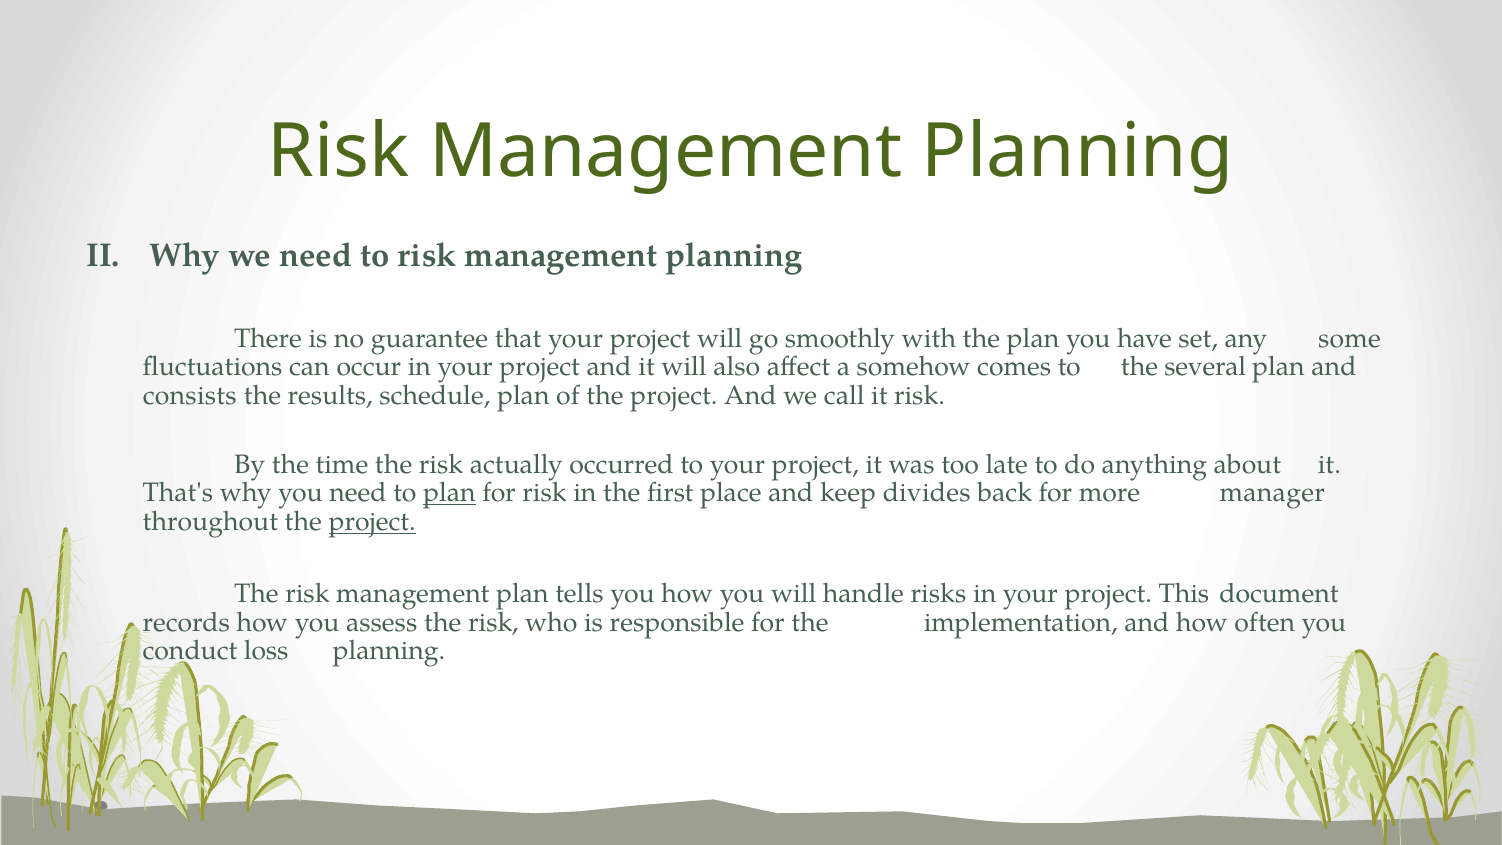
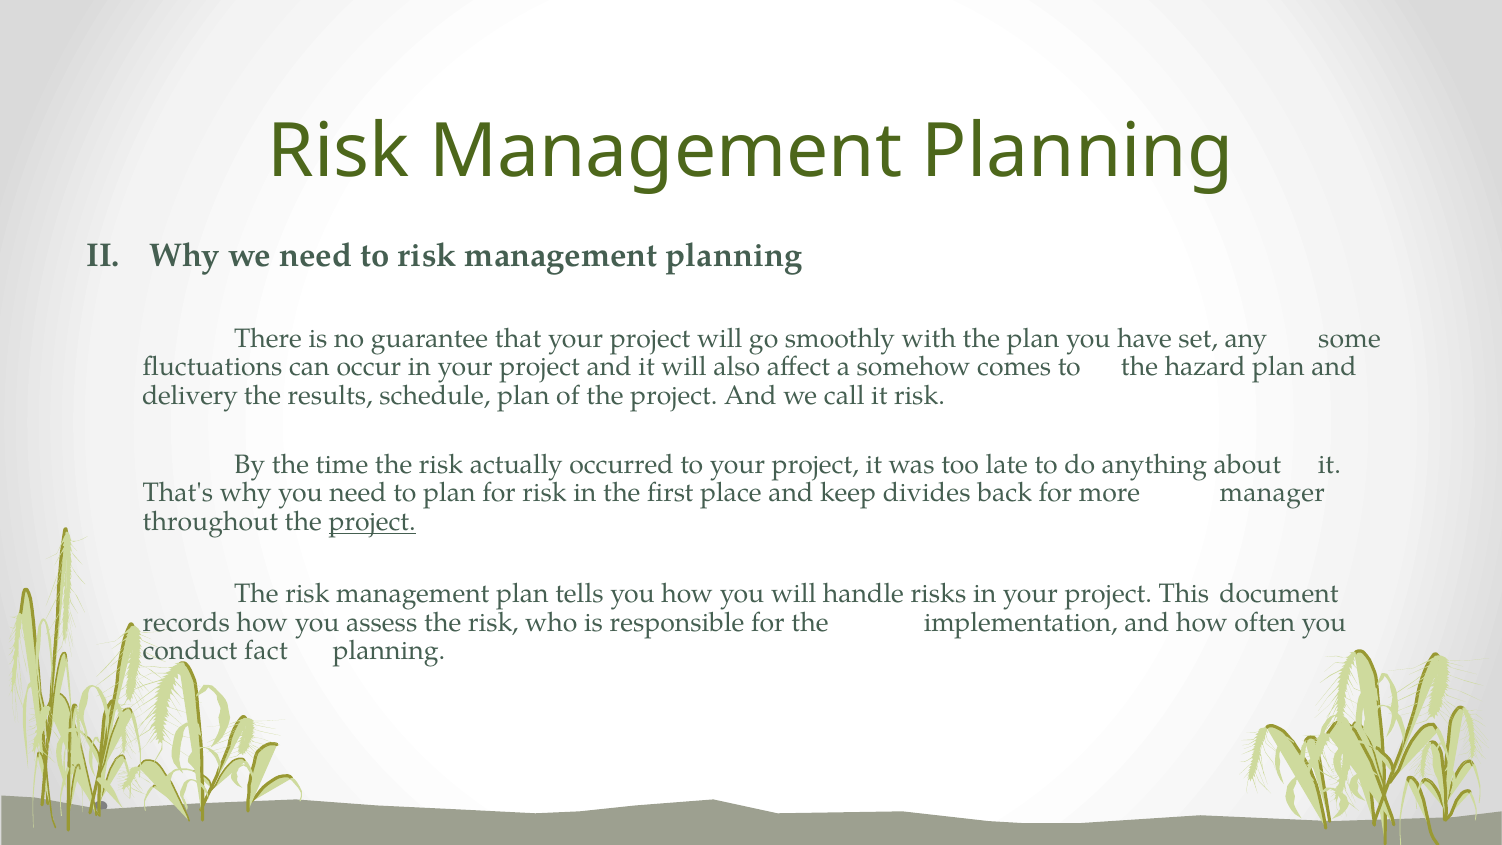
several: several -> hazard (1205, 367)
consists: consists -> delivery (190, 396)
plan underline: present -> none (449, 493)
loss: loss -> fact (266, 651)
